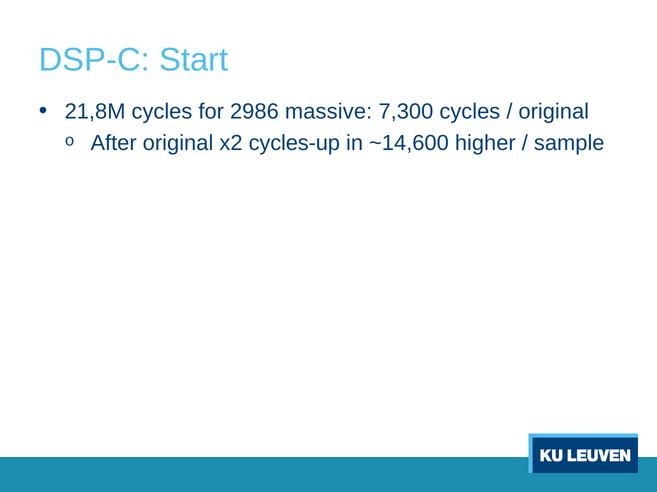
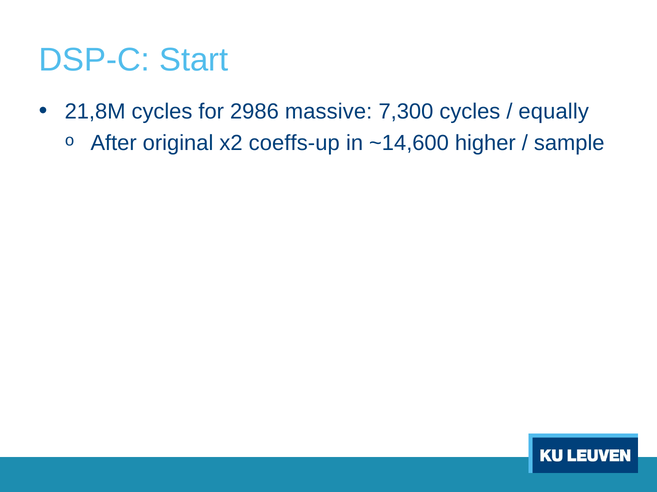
original: original -> equally (554, 112)
cycles-up: cycles-up -> coeffs-up (294, 143)
